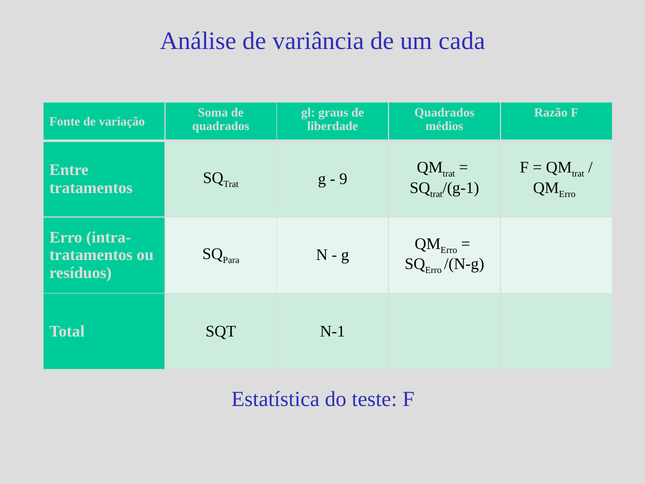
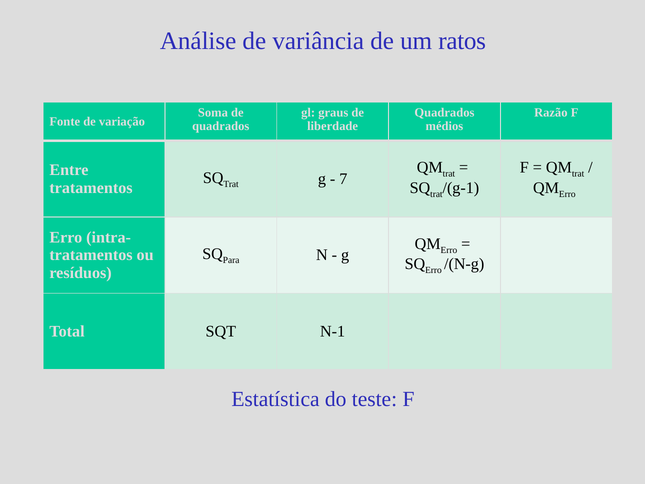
cada: cada -> ratos (462, 41)
9: 9 -> 7 (343, 179)
